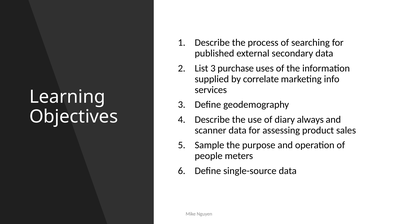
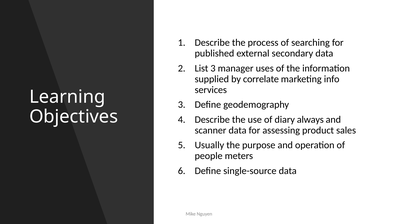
purchase: purchase -> manager (236, 68)
Sample: Sample -> Usually (209, 145)
